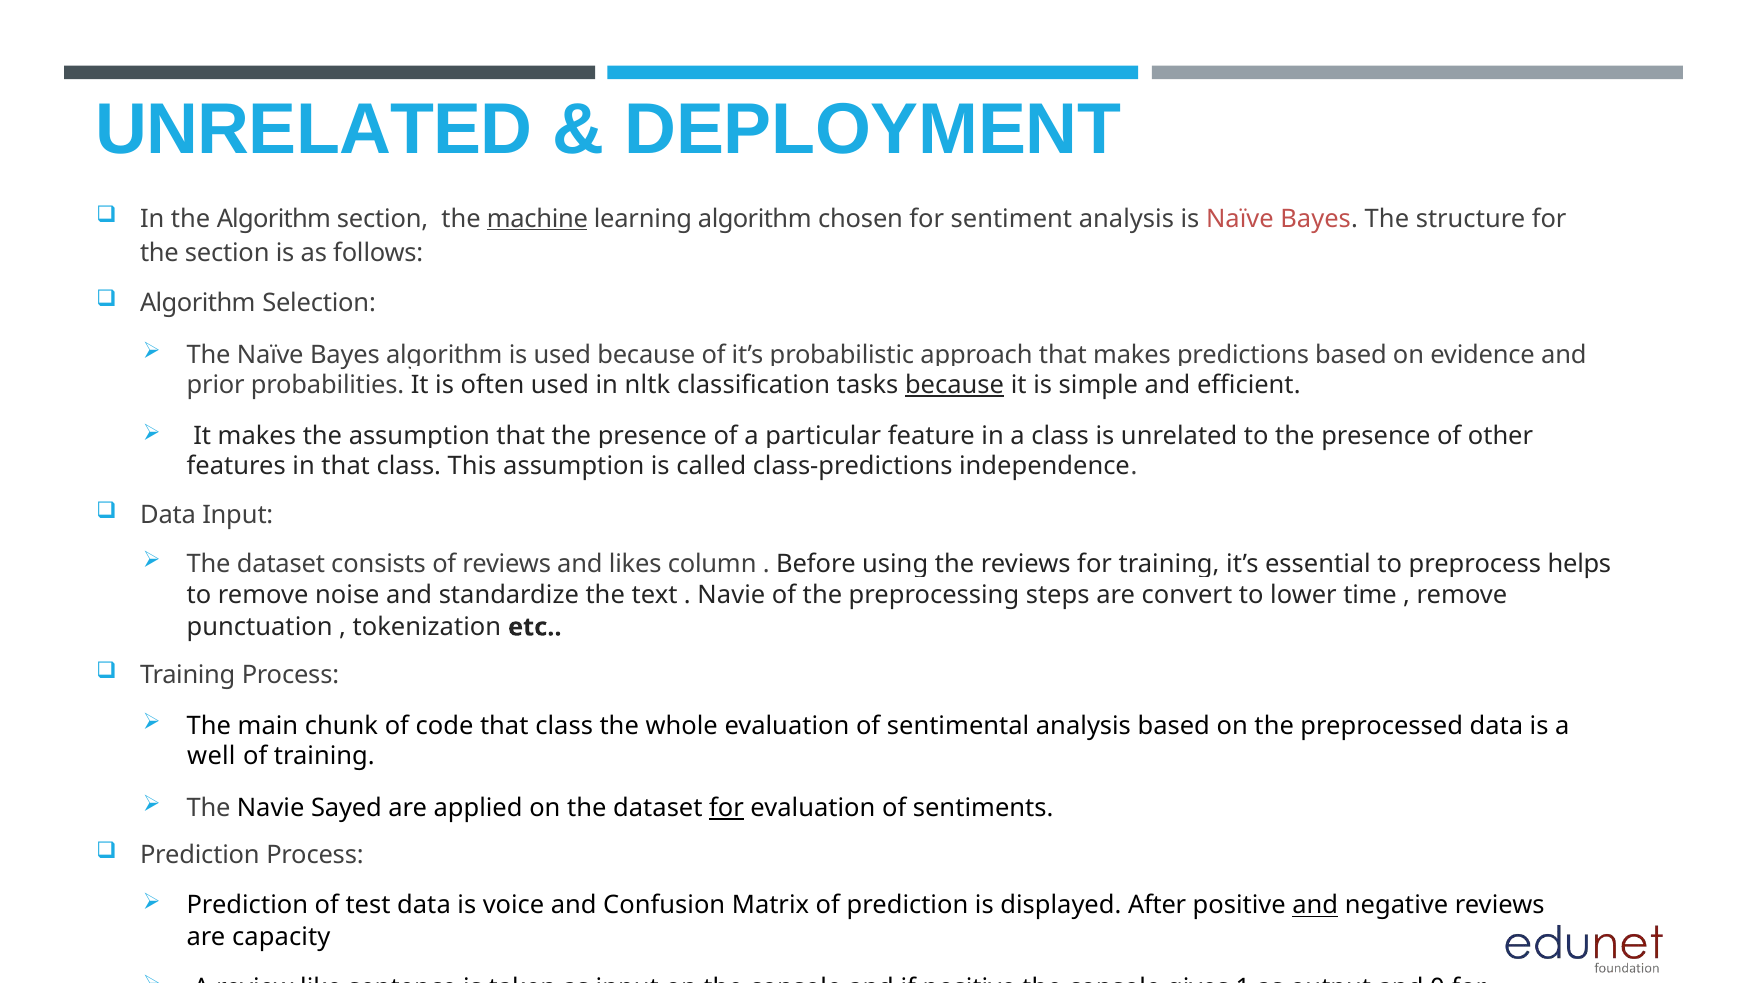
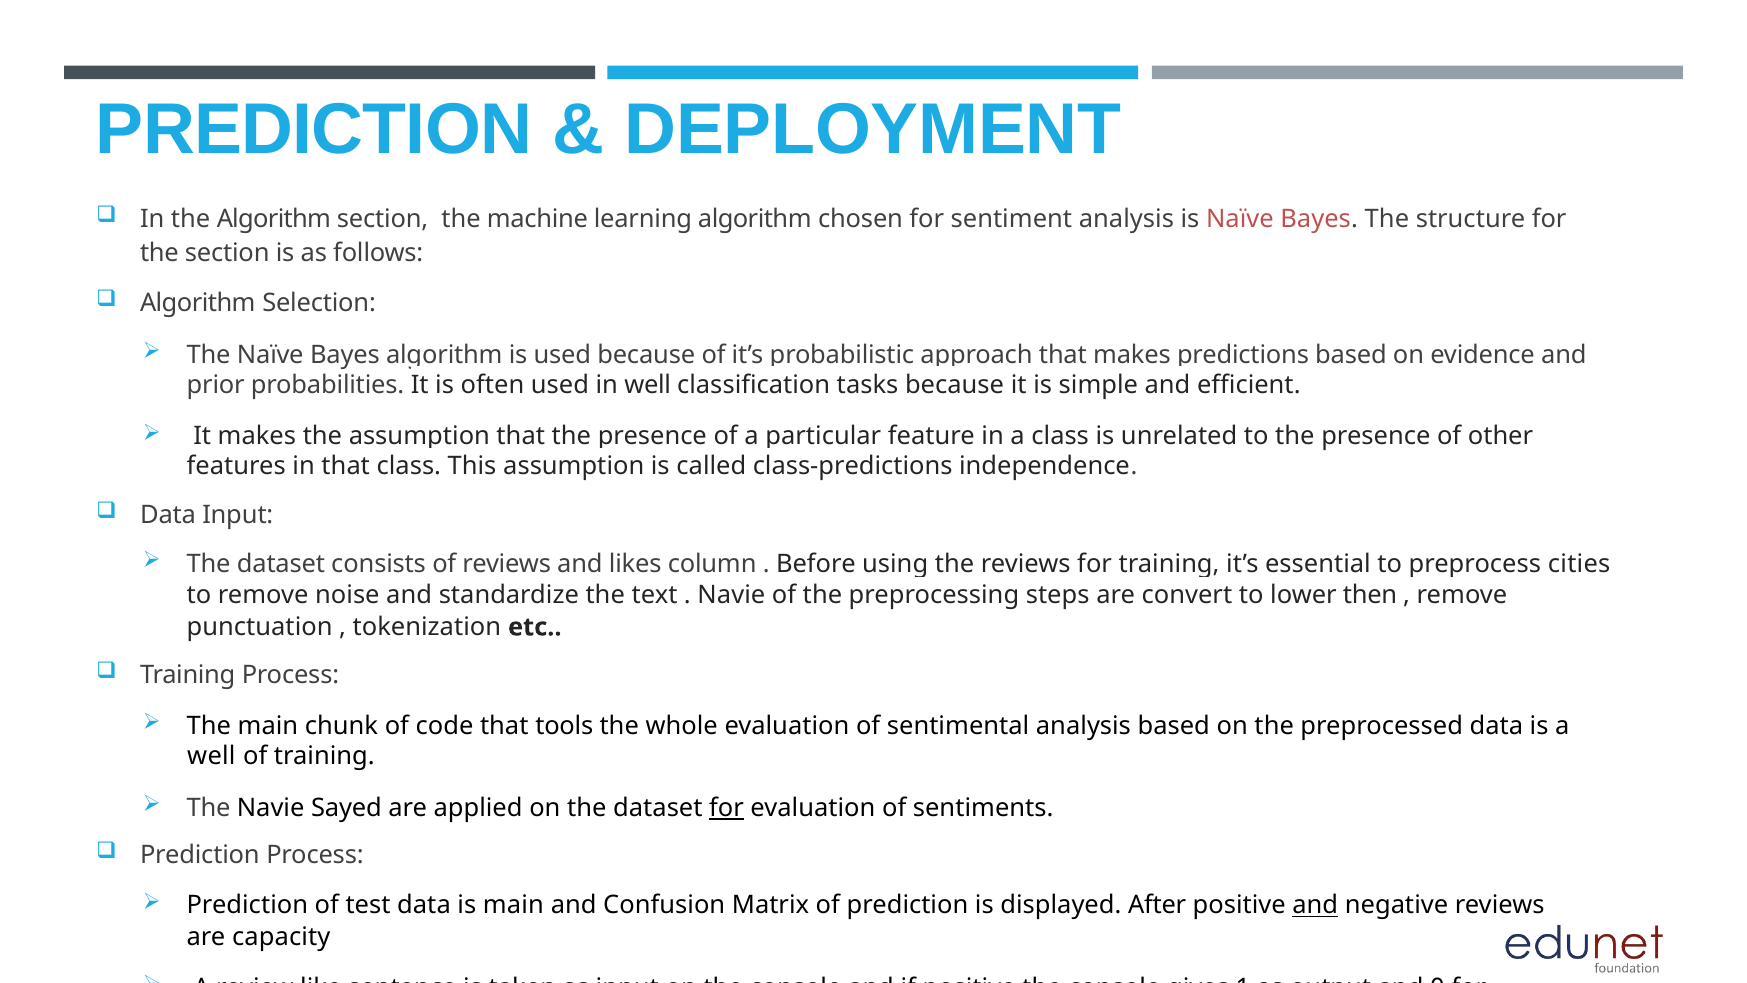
UNRELATED: UNRELATED -> PREDICTION (314, 130)
machine underline: present -> none (537, 219)
in nltk: nltk -> well (648, 385)
because underline: present -> none (955, 385)
helps: helps -> cities (1579, 564)
time: time -> then (1370, 595)
code that class: class -> tools (564, 726)
is voice: voice -> main (513, 905)
